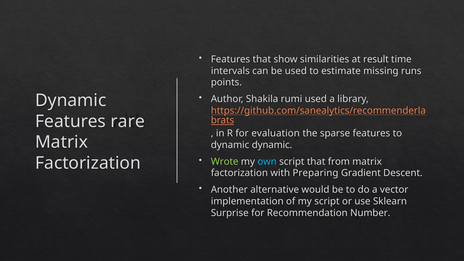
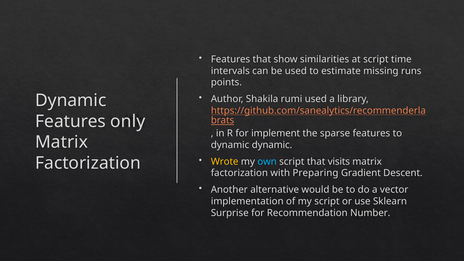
at result: result -> script (376, 59)
rare: rare -> only (128, 121)
evaluation: evaluation -> implement (276, 133)
Wrote colour: light green -> yellow (225, 162)
from: from -> visits (339, 162)
